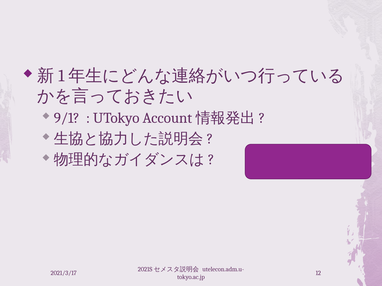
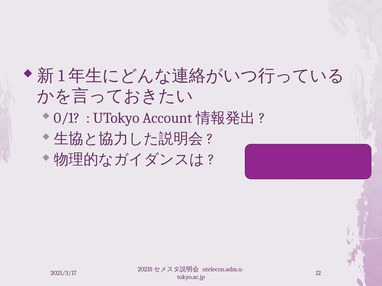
9/1: 9/1 -> 0/1 (67, 118)
